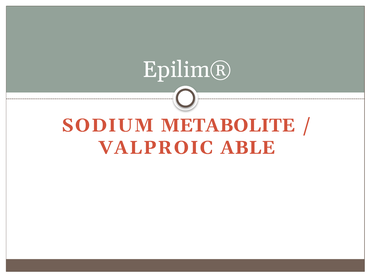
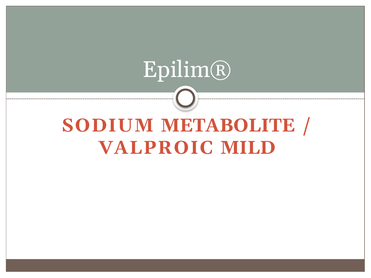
ABLE: ABLE -> MILD (248, 148)
